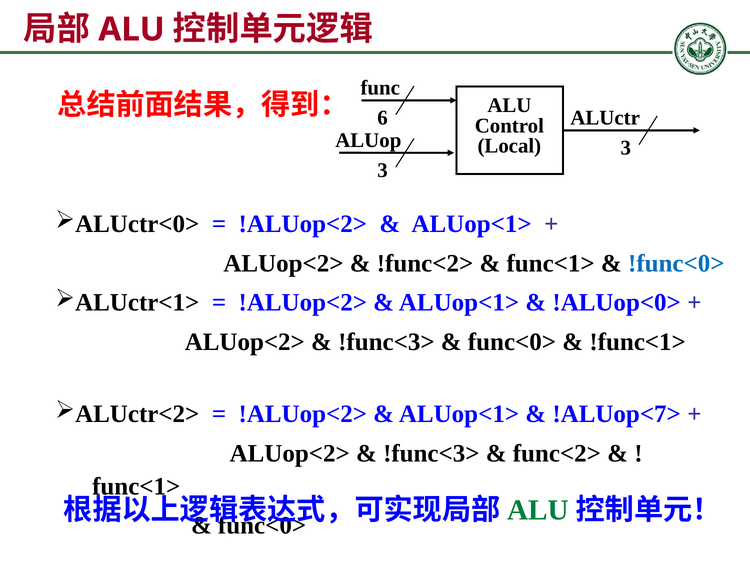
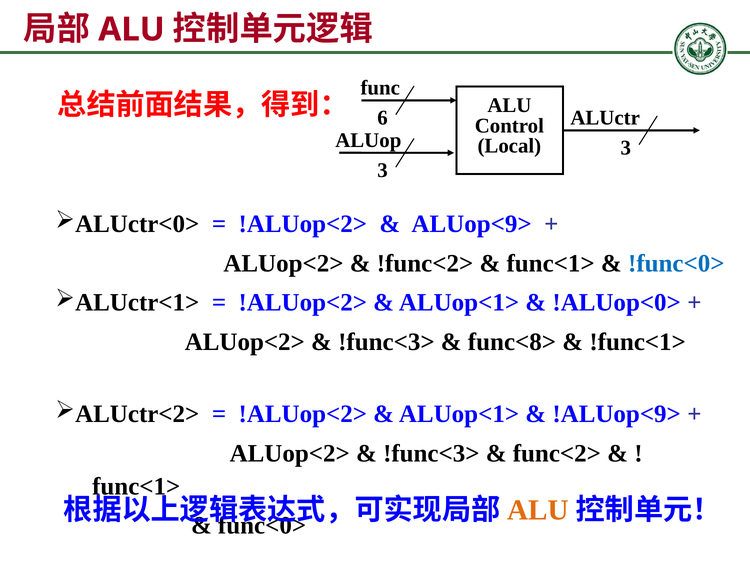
ALUop<1>: ALUop<1> -> ALUop<9> (472, 224)
func<0>: func<0> -> func<8> (512, 342)
!ALUop<7>: !ALUop<7> -> !ALUop<9> (617, 414)
ALU colour: green -> orange (538, 510)
